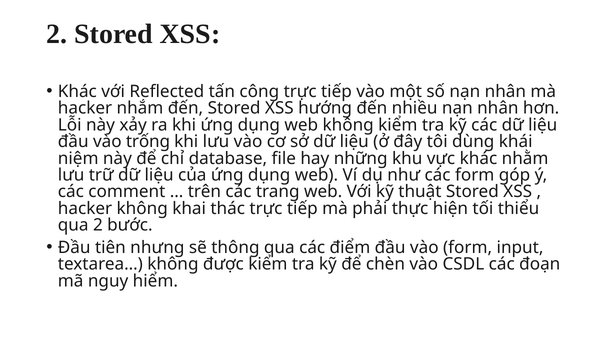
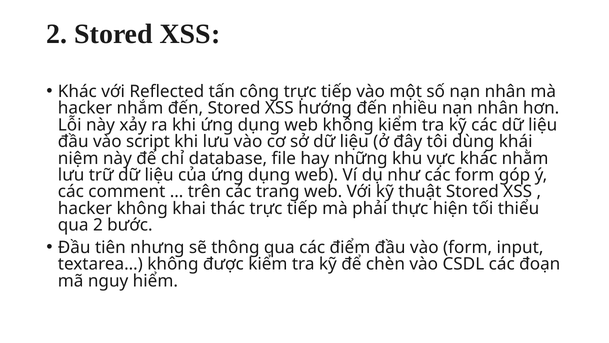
trống: trống -> script (148, 141)
